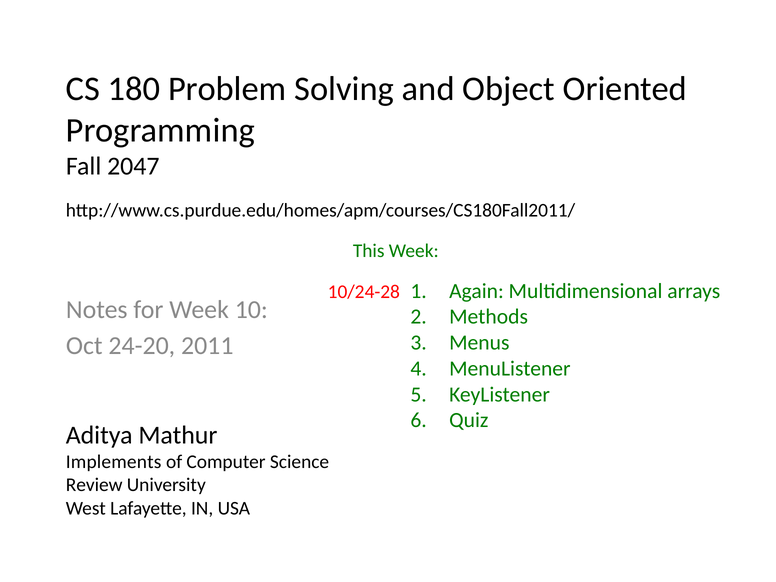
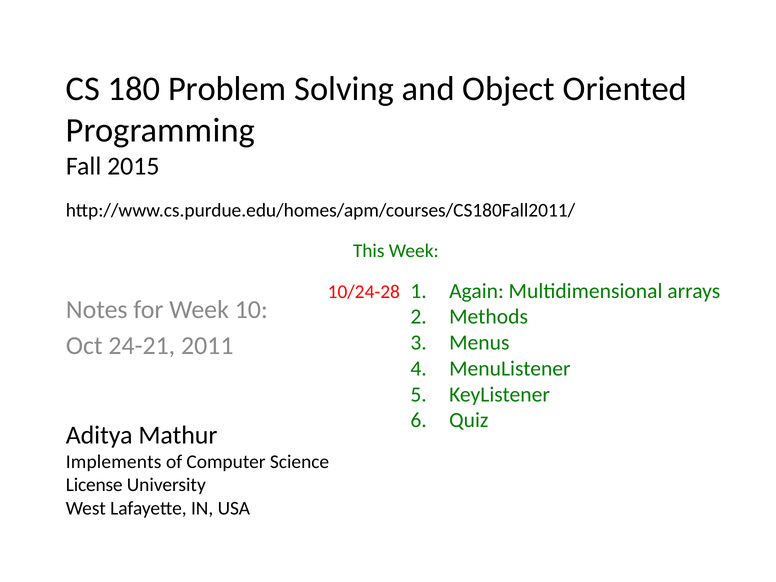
2047: 2047 -> 2015 (133, 166)
24-20: 24-20 -> 24-21 (142, 346)
Review: Review -> License (94, 485)
